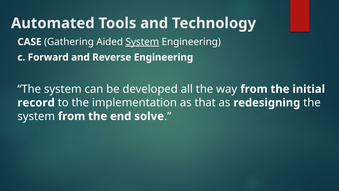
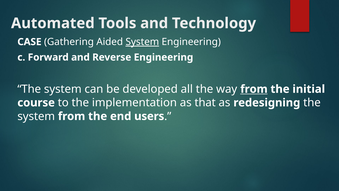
from underline: none -> present (254, 89)
record: record -> course (36, 103)
solve: solve -> users (149, 116)
